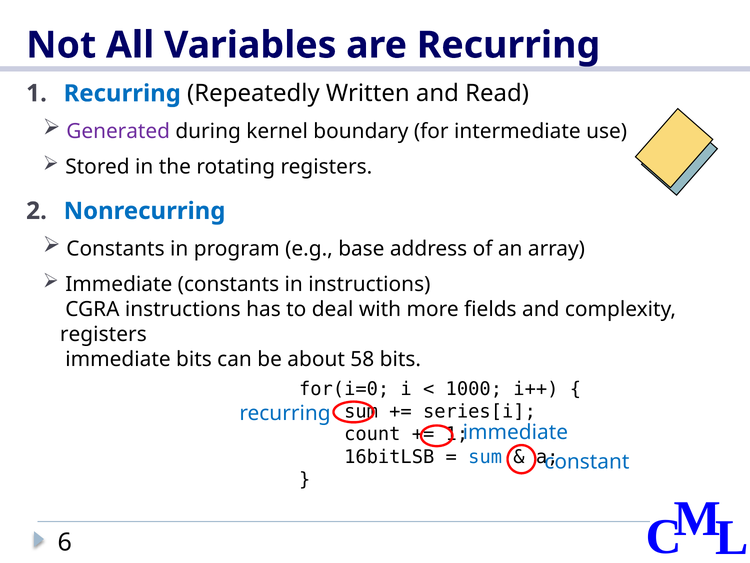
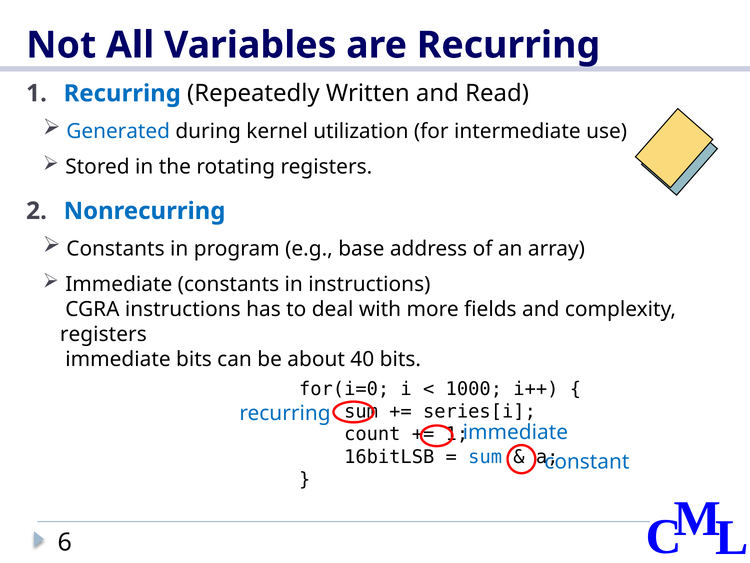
Generated colour: purple -> blue (118, 131)
boundary: boundary -> utilization (361, 131)
58: 58 -> 40 (362, 359)
